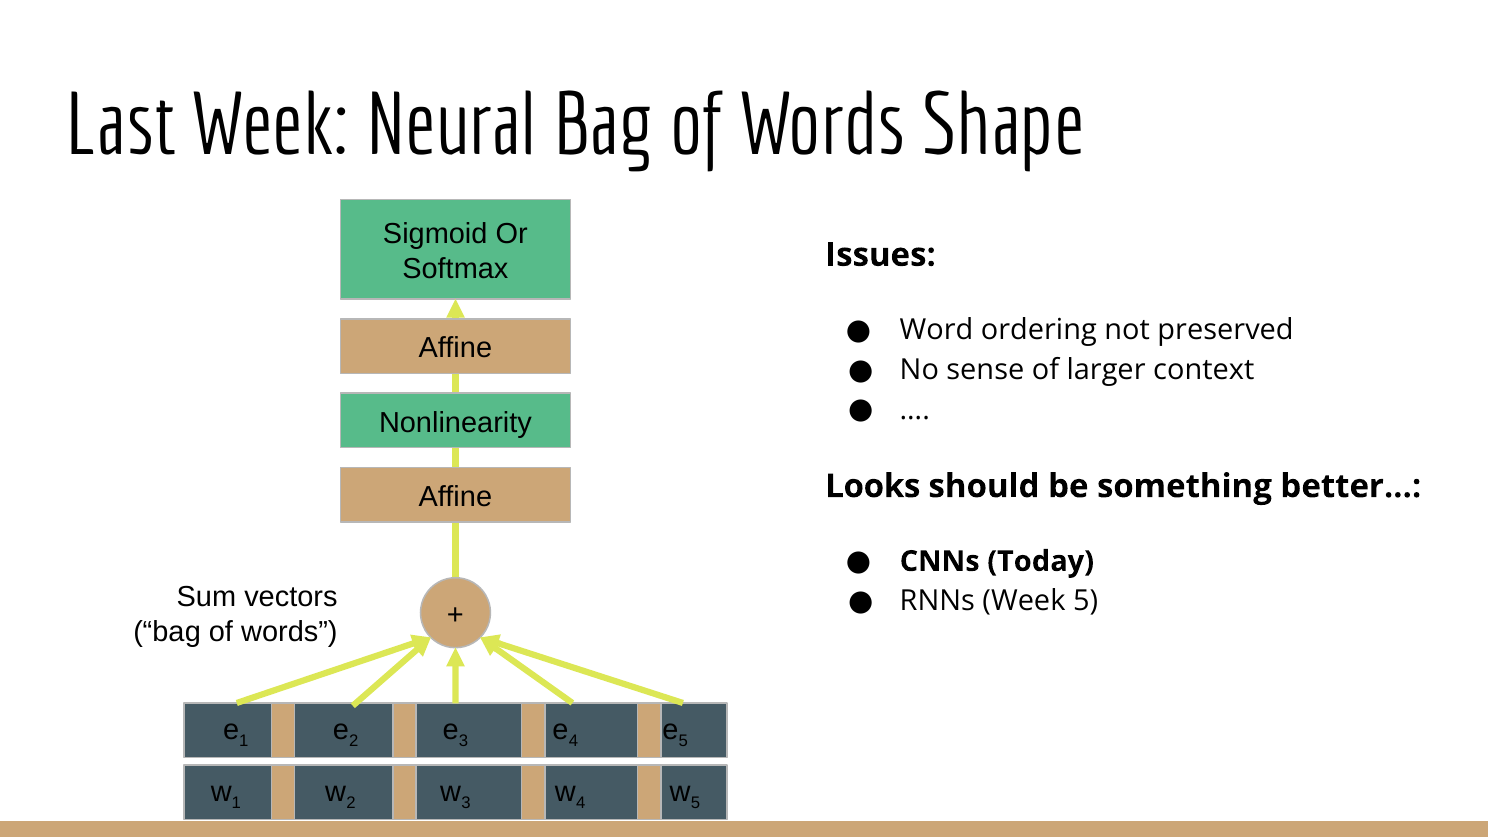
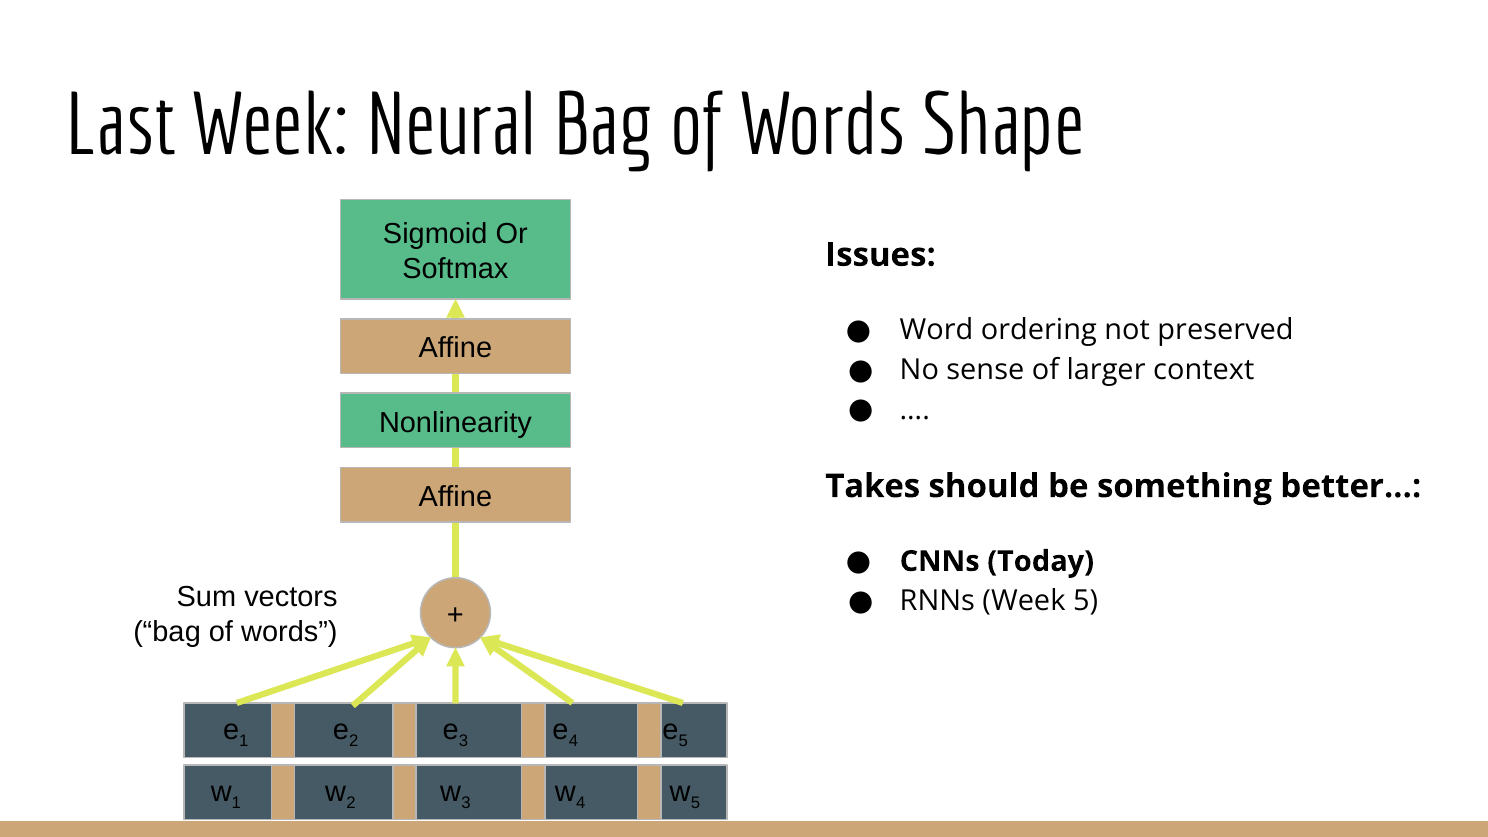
Looks: Looks -> Takes (873, 486)
